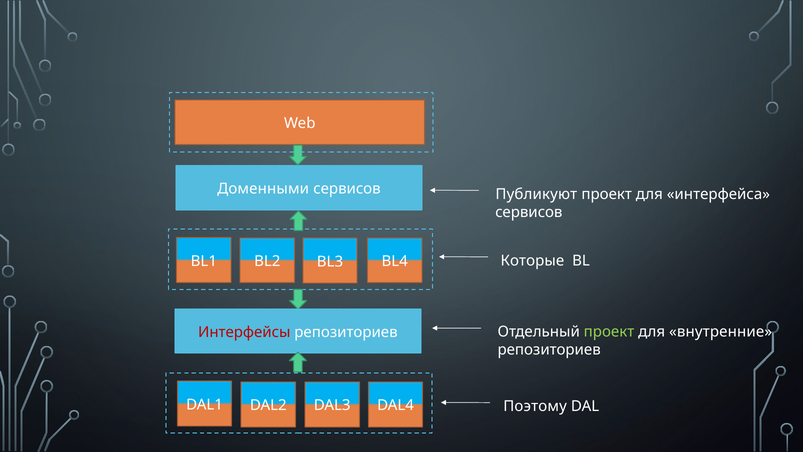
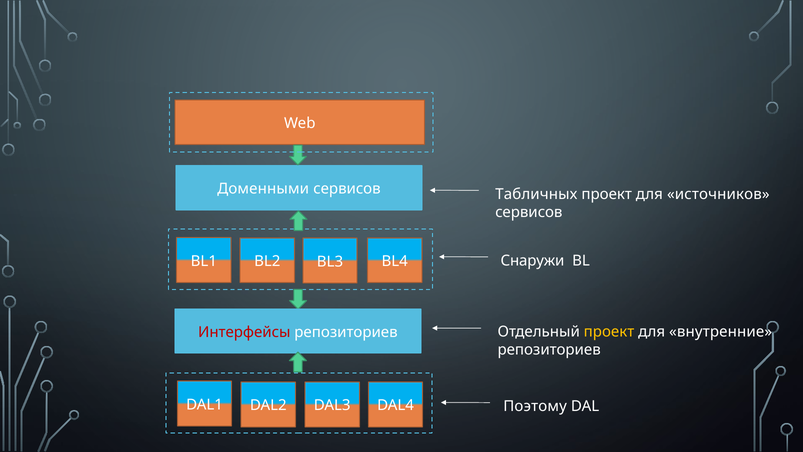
Публикуют: Публикуют -> Табличных (536, 194)
интерфейса: интерфейса -> источников (718, 194)
Которые: Которые -> Снаружи (532, 260)
проект colour: light green -> yellow (609, 332)
